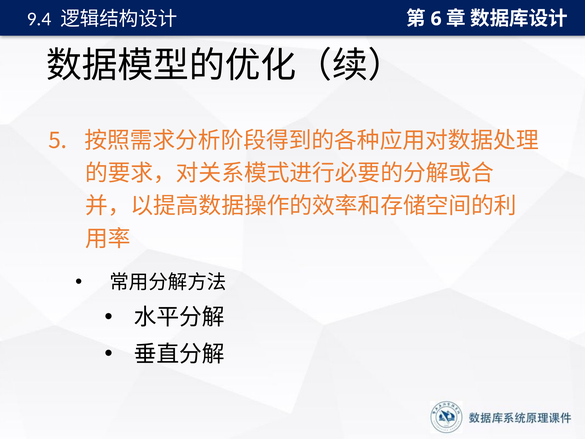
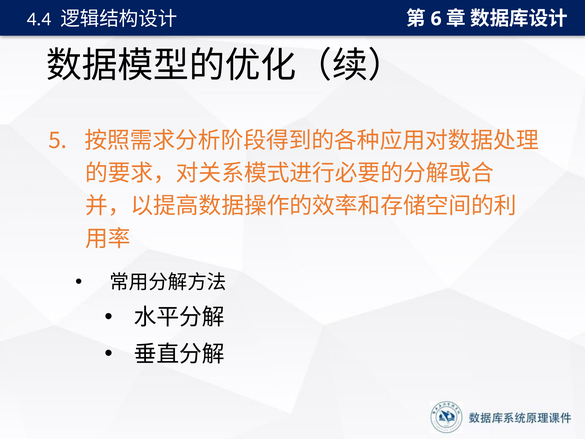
9.4: 9.4 -> 4.4 (39, 19)
